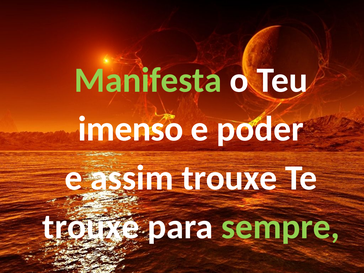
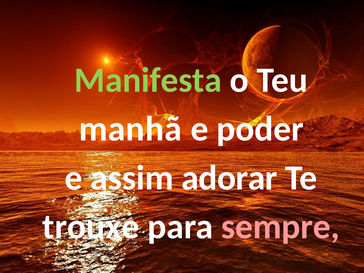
imenso: imenso -> manhã (130, 129)
assim trouxe: trouxe -> adorar (229, 178)
sempre colour: light green -> pink (280, 227)
